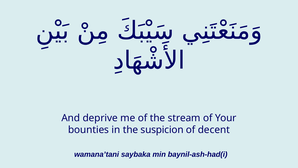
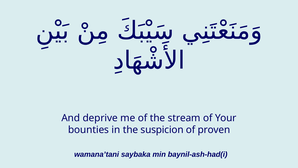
decent: decent -> proven (214, 130)
